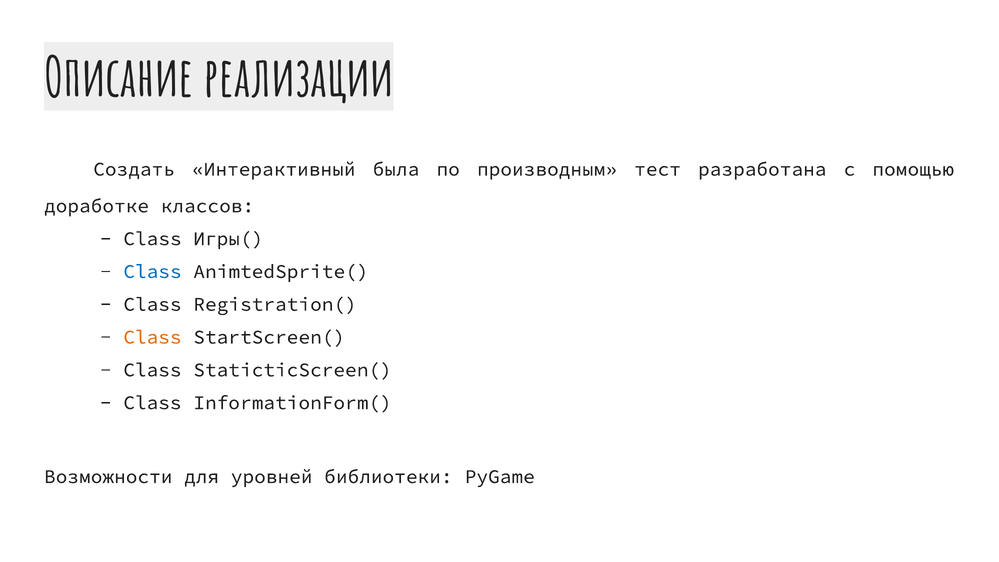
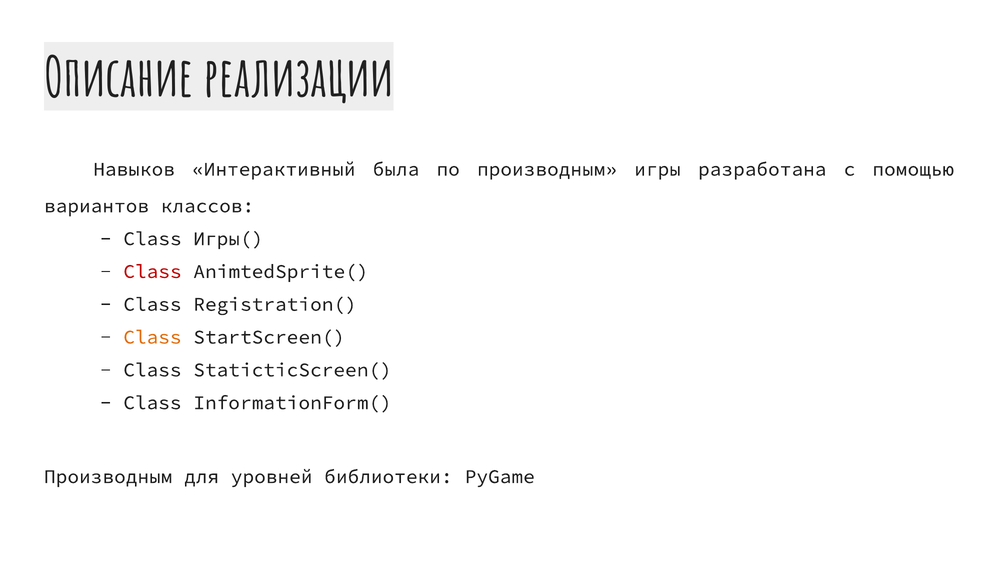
Создать: Создать -> Навыков (134, 169)
тест: тест -> игры (658, 169)
доработке: доработке -> вариантов (97, 206)
Class colour: blue -> red (152, 271)
Возможности: Возможности -> Производным (108, 477)
